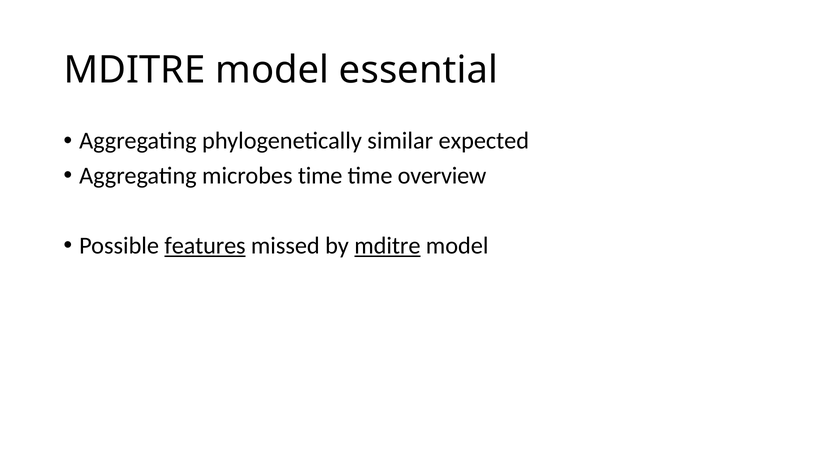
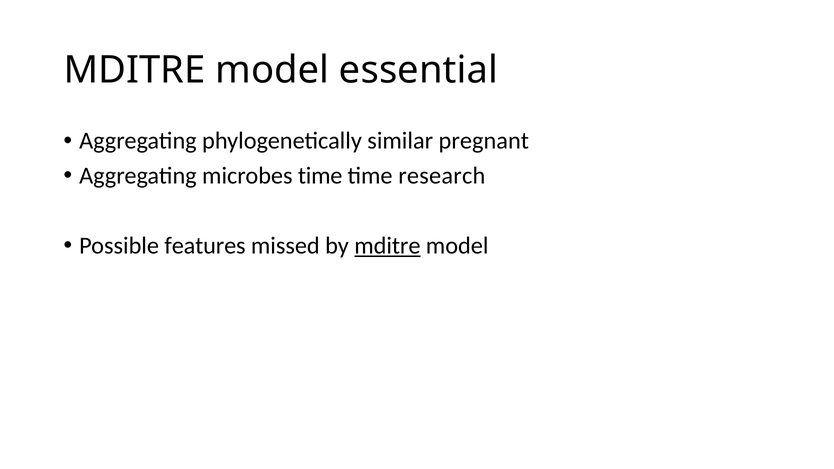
expected: expected -> pregnant (484, 141)
overview: overview -> research (442, 176)
features underline: present -> none (205, 246)
